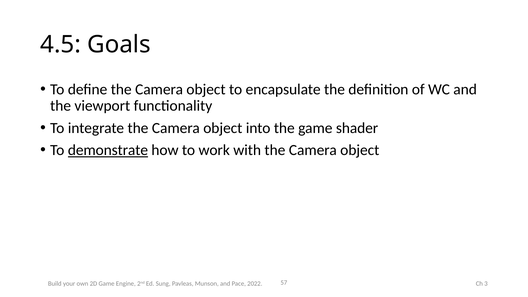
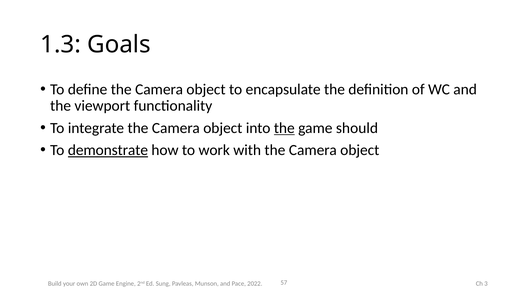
4.5: 4.5 -> 1.3 (61, 44)
the underline: none -> present (284, 128)
shader: shader -> should (357, 128)
